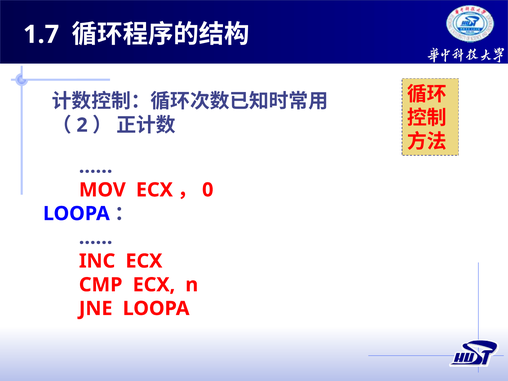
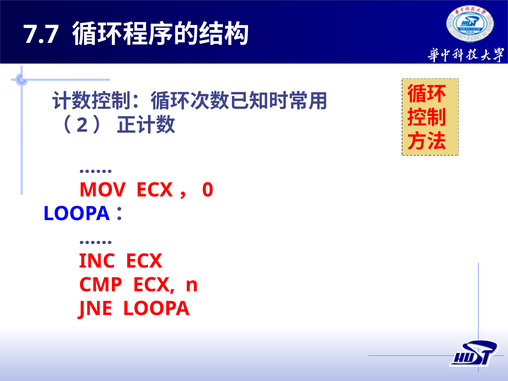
1.7: 1.7 -> 7.7 (41, 35)
